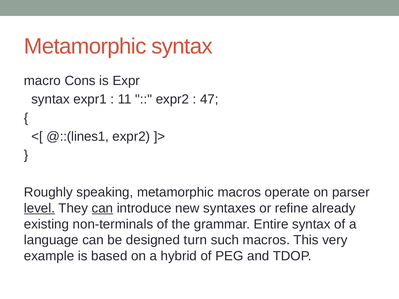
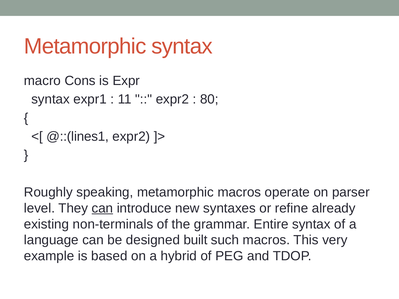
47: 47 -> 80 (209, 99)
level underline: present -> none (39, 208)
turn: turn -> built (196, 240)
